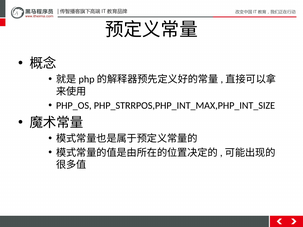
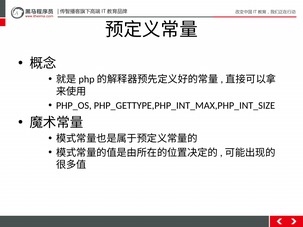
PHP_STRRPOS,PHP_INT_MAX,PHP_INT_SIZE: PHP_STRRPOS,PHP_INT_MAX,PHP_INT_SIZE -> PHP_GETTYPE,PHP_INT_MAX,PHP_INT_SIZE (184, 106)
